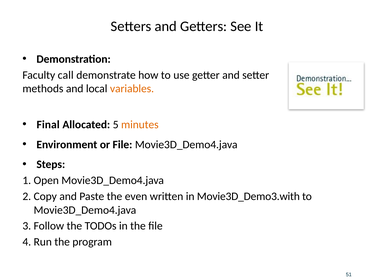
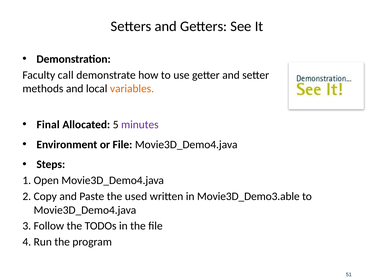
minutes colour: orange -> purple (140, 125)
even: even -> used (136, 197)
Movie3D_Demo3.with: Movie3D_Demo3.with -> Movie3D_Demo3.able (248, 197)
